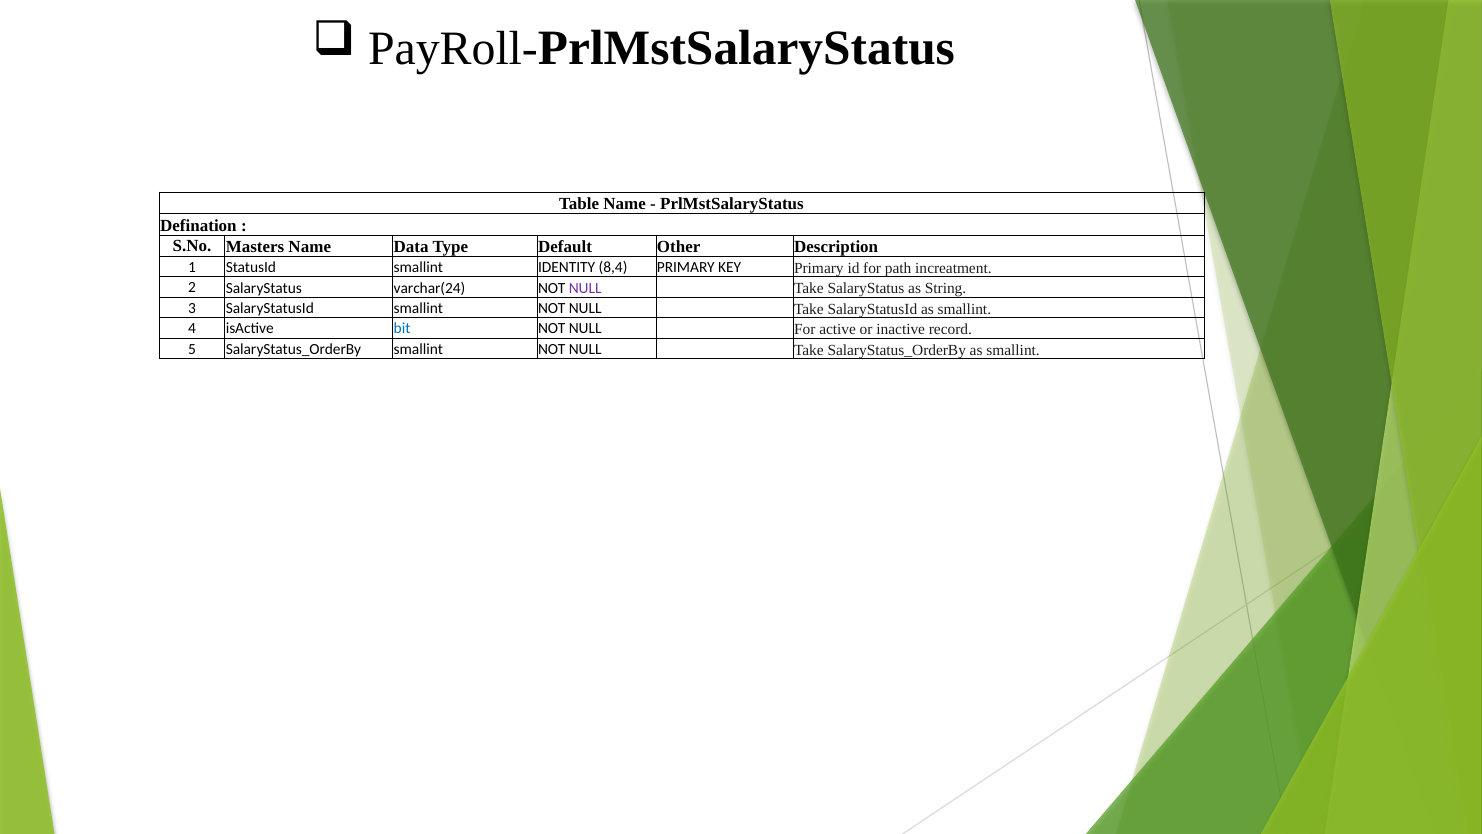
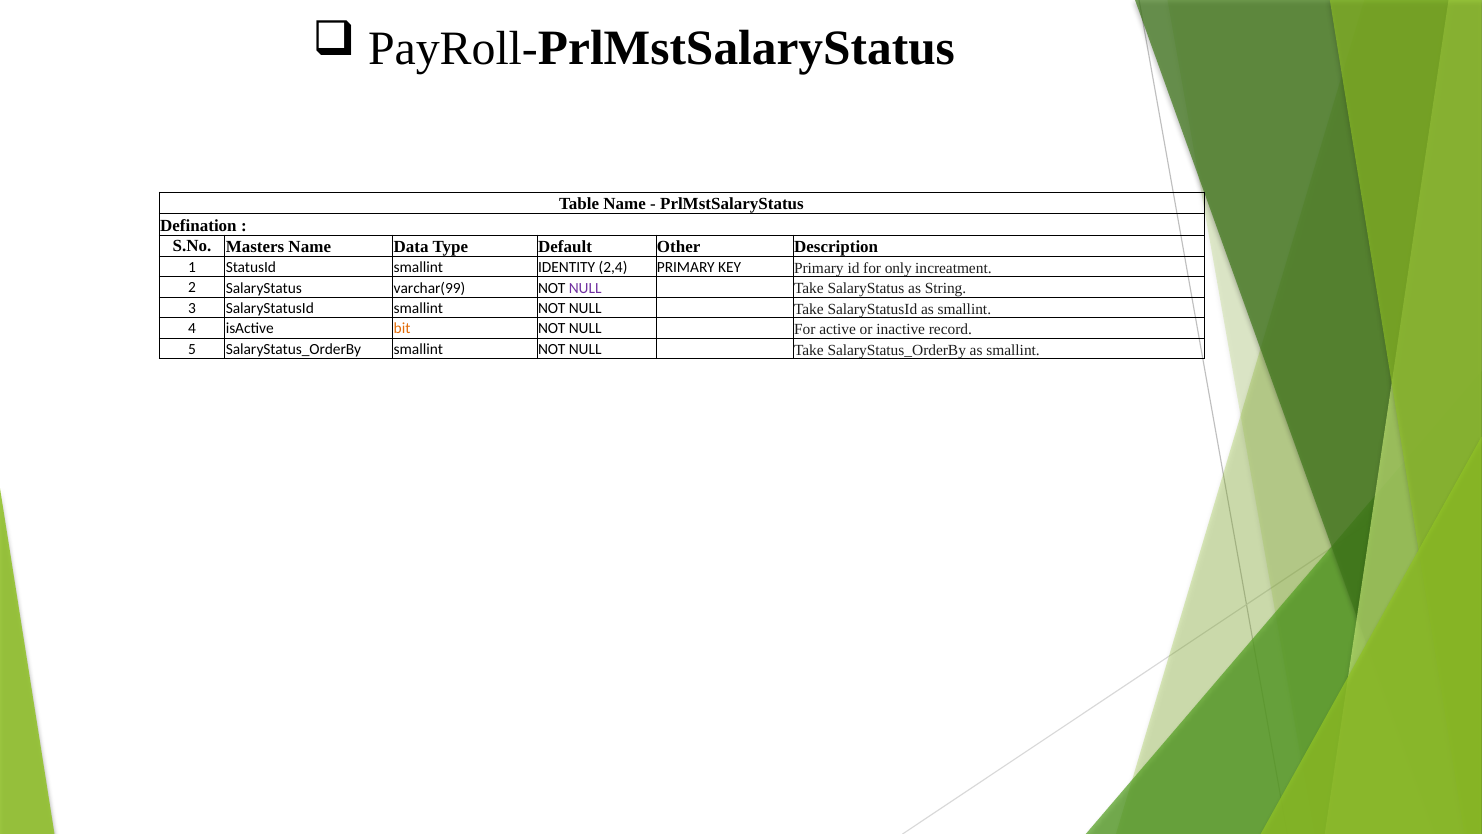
8,4: 8,4 -> 2,4 (613, 267)
path: path -> only (898, 268)
varchar(24: varchar(24 -> varchar(99 (429, 288)
bit colour: blue -> orange (402, 329)
